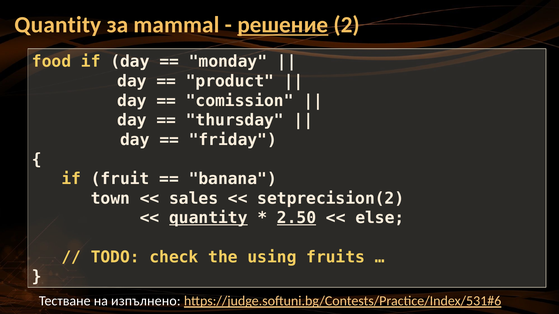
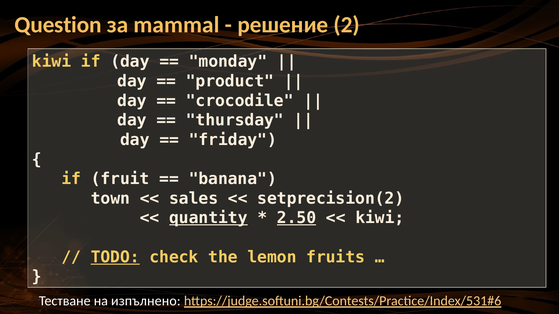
Quantity: Quantity -> Question (58, 25)
решение underline: present -> none (283, 25)
food: food -> kiwi (52, 62)
comission: comission -> crocodile (240, 101)
else: else -> kiwi (380, 218)
TODO underline: none -> present (115, 257)
using: using -> lemon (272, 257)
